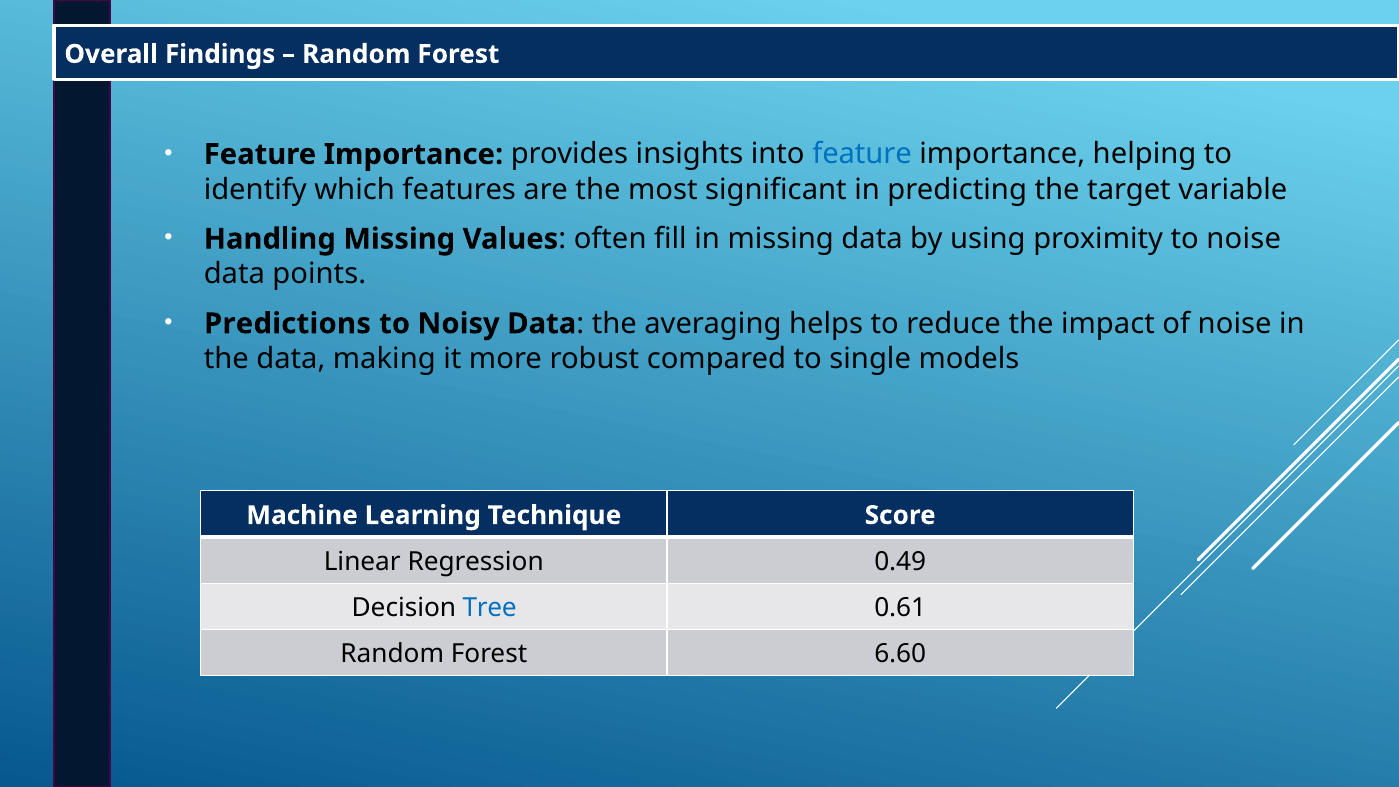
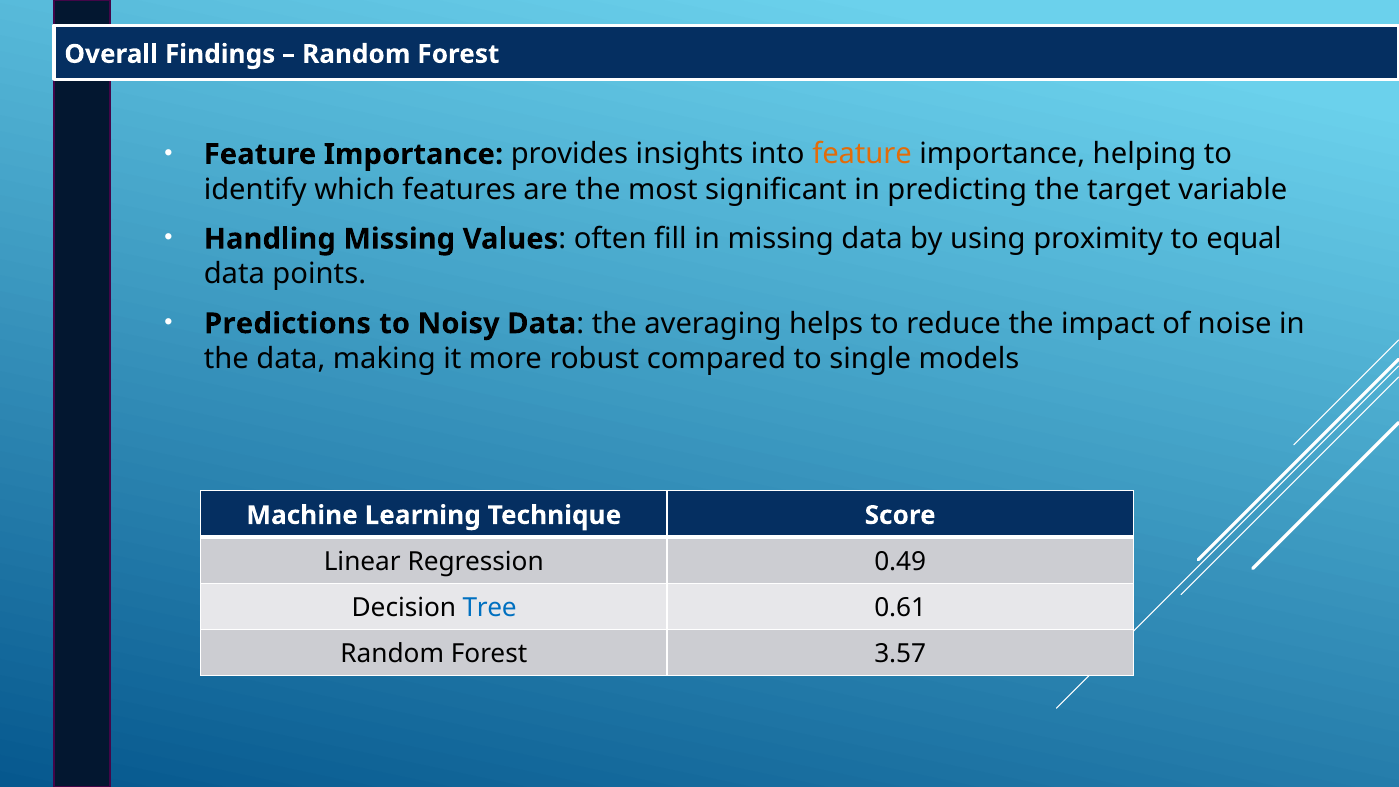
feature colour: blue -> orange (862, 154)
to noise: noise -> equal (1244, 239)
6.60: 6.60 -> 3.57 (900, 654)
